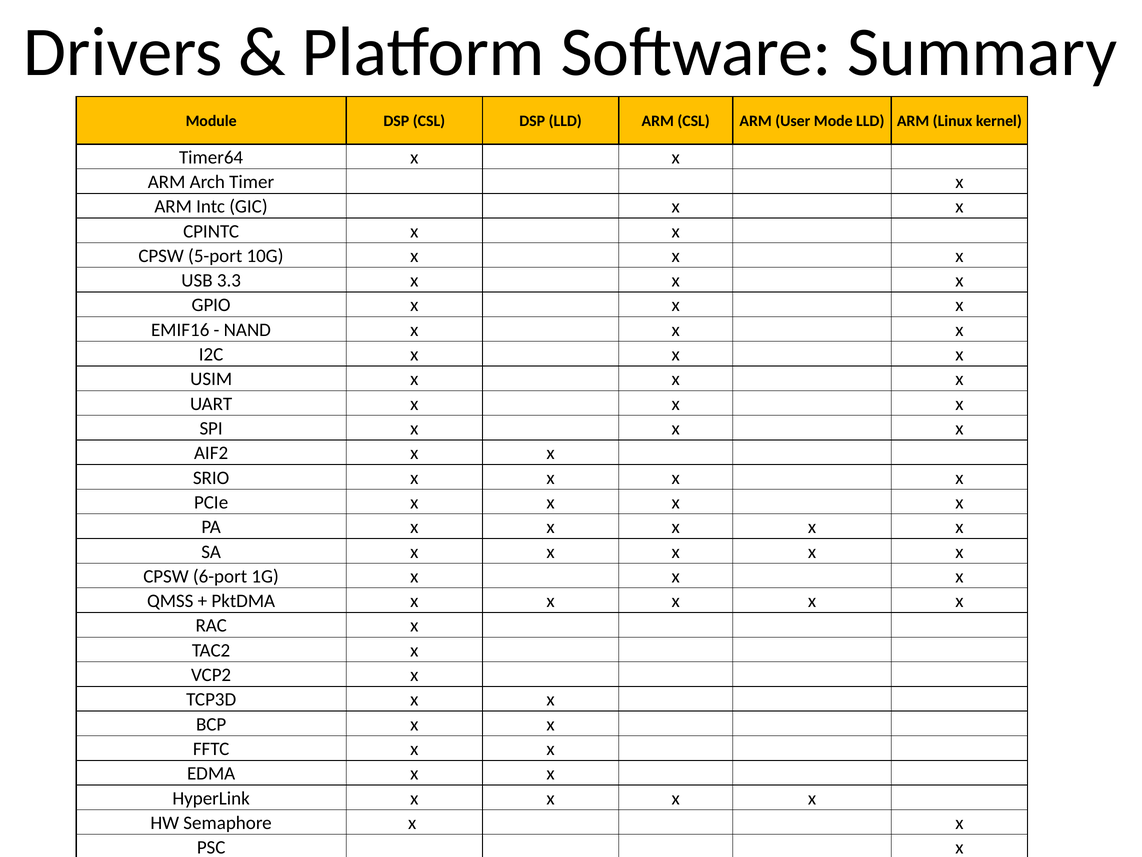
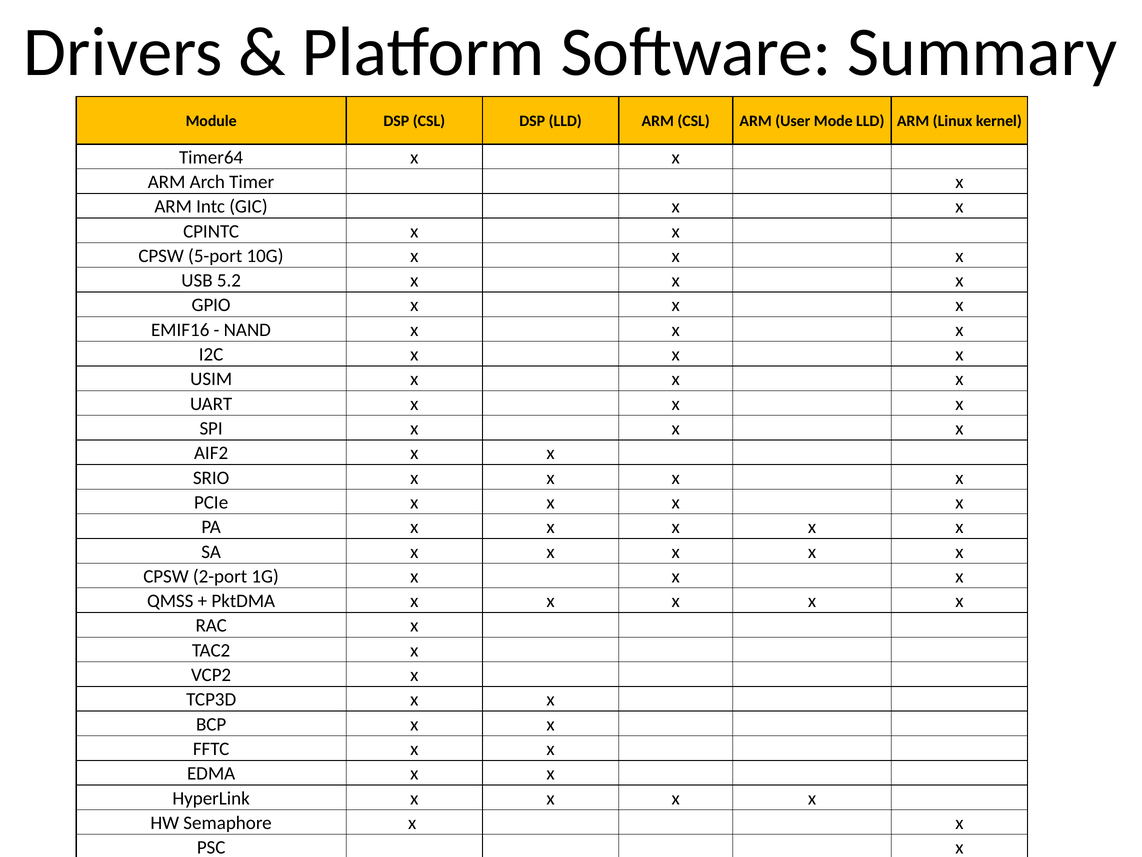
3.3: 3.3 -> 5.2 (229, 280)
6-port: 6-port -> 2-port (220, 576)
